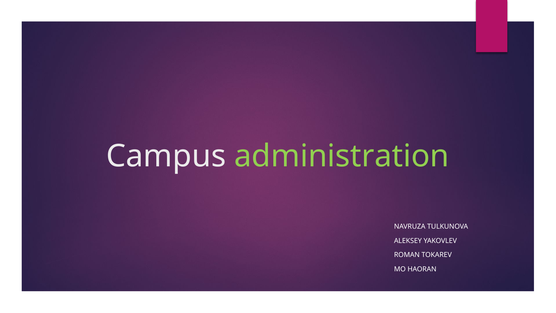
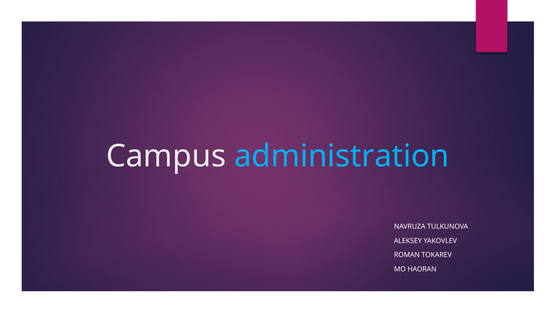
administration colour: light green -> light blue (342, 156)
